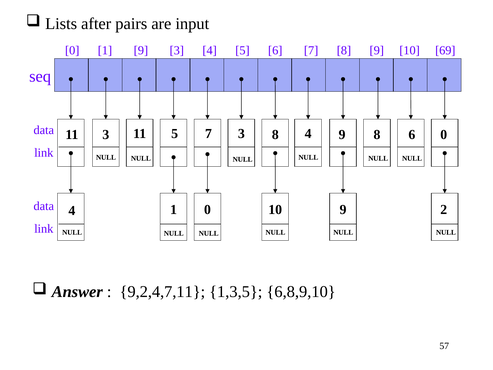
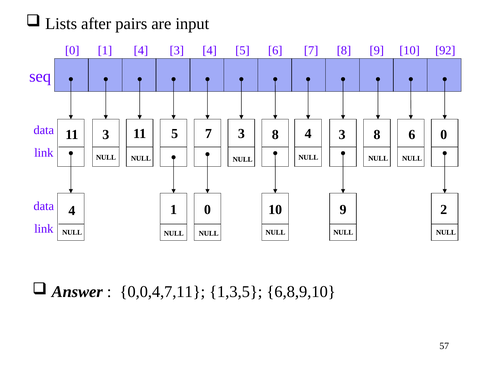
1 9: 9 -> 4 (141, 50)
69: 69 -> 92 (445, 50)
9: 9 -> 3 (342, 135)
9,2,4,7,11: 9,2,4,7,11 -> 0,0,4,7,11 (162, 292)
